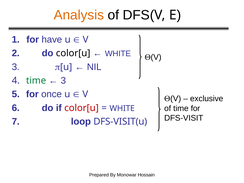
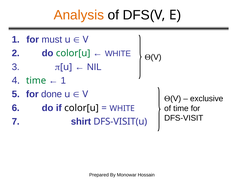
have: have -> must (52, 40)
color[u colour: black -> green (73, 53)
3: 3 -> 1 (63, 81)
once: once -> done (52, 94)
color[u colour: red -> black (82, 108)
loop: loop -> shirt (81, 122)
